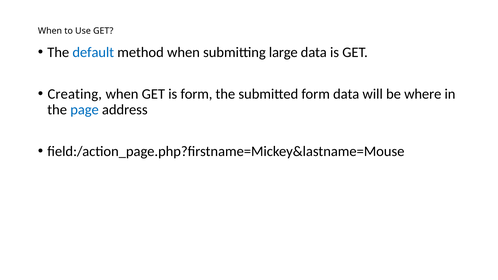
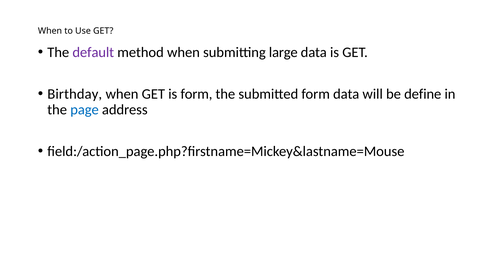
default colour: blue -> purple (93, 52)
Creating: Creating -> Birthday (75, 94)
where: where -> define (423, 94)
